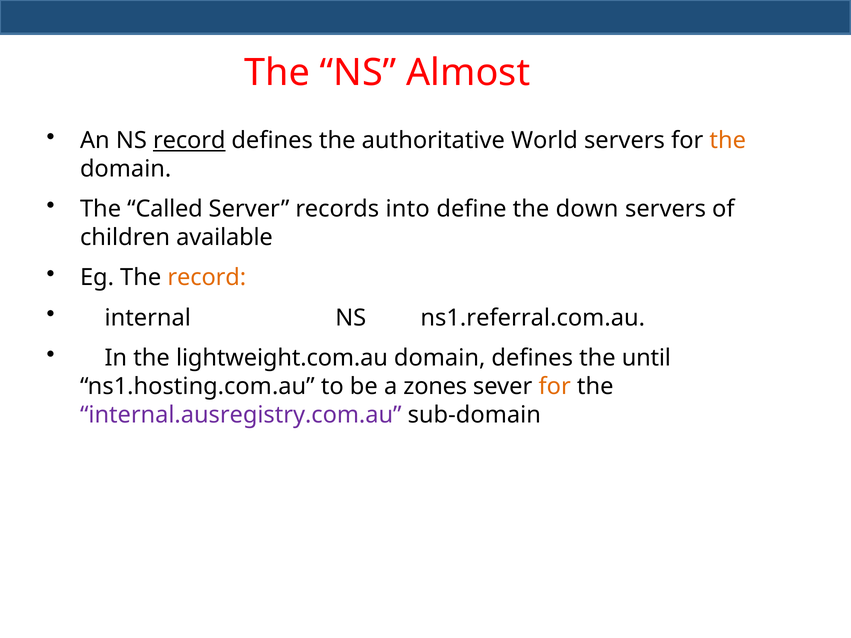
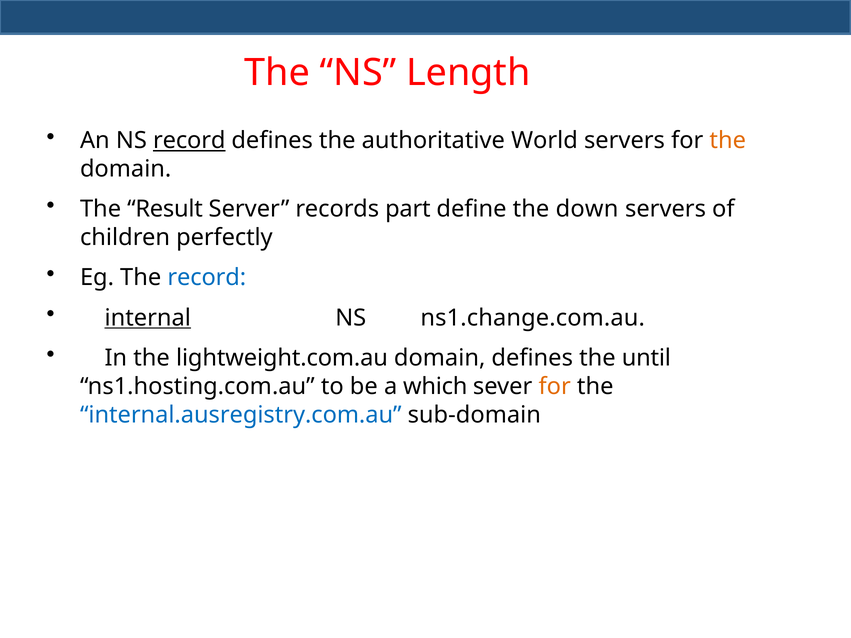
Almost: Almost -> Length (468, 73)
Called: Called -> Result (165, 209)
into: into -> part (408, 209)
available: available -> perfectly (224, 238)
record colour: orange -> blue (207, 278)
internal underline: none -> present (148, 318)
ns1.referral.com.au: ns1.referral.com.au -> ns1.change.com.au (533, 318)
zones: zones -> which (435, 387)
internal.ausregistry.com.au colour: purple -> blue (241, 415)
